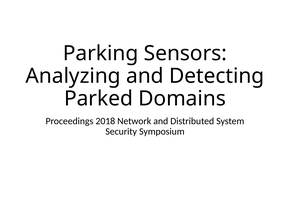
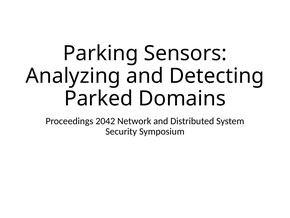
2018: 2018 -> 2042 (105, 121)
